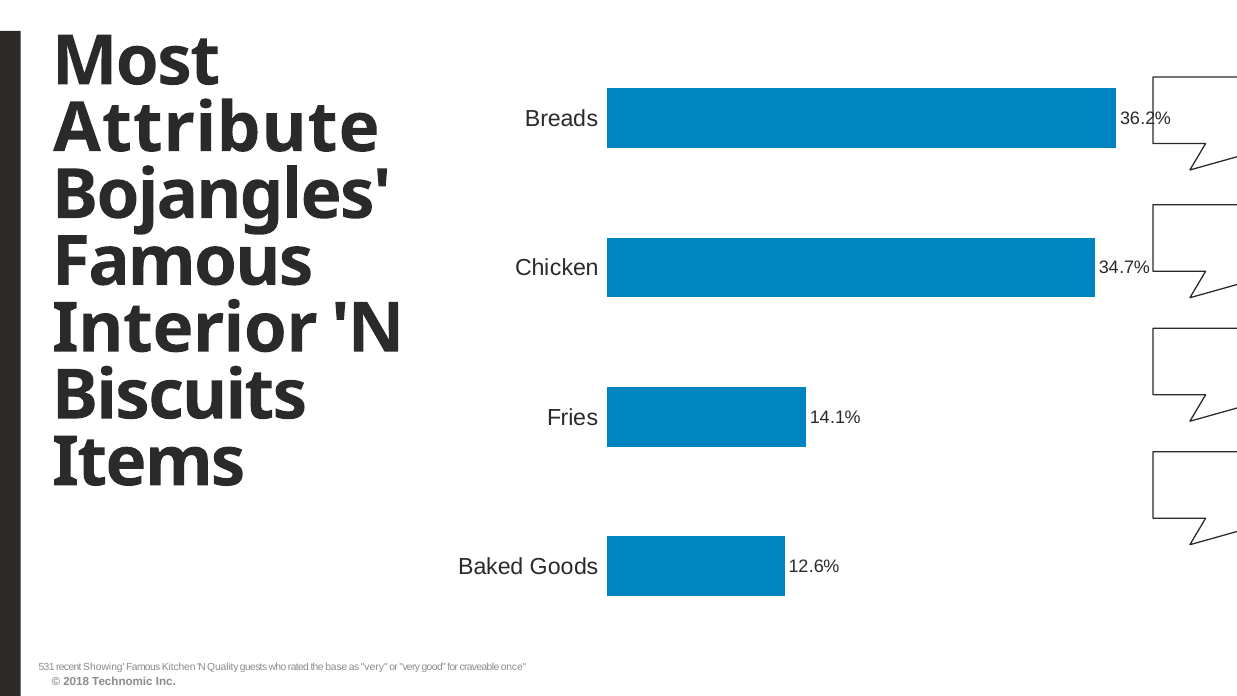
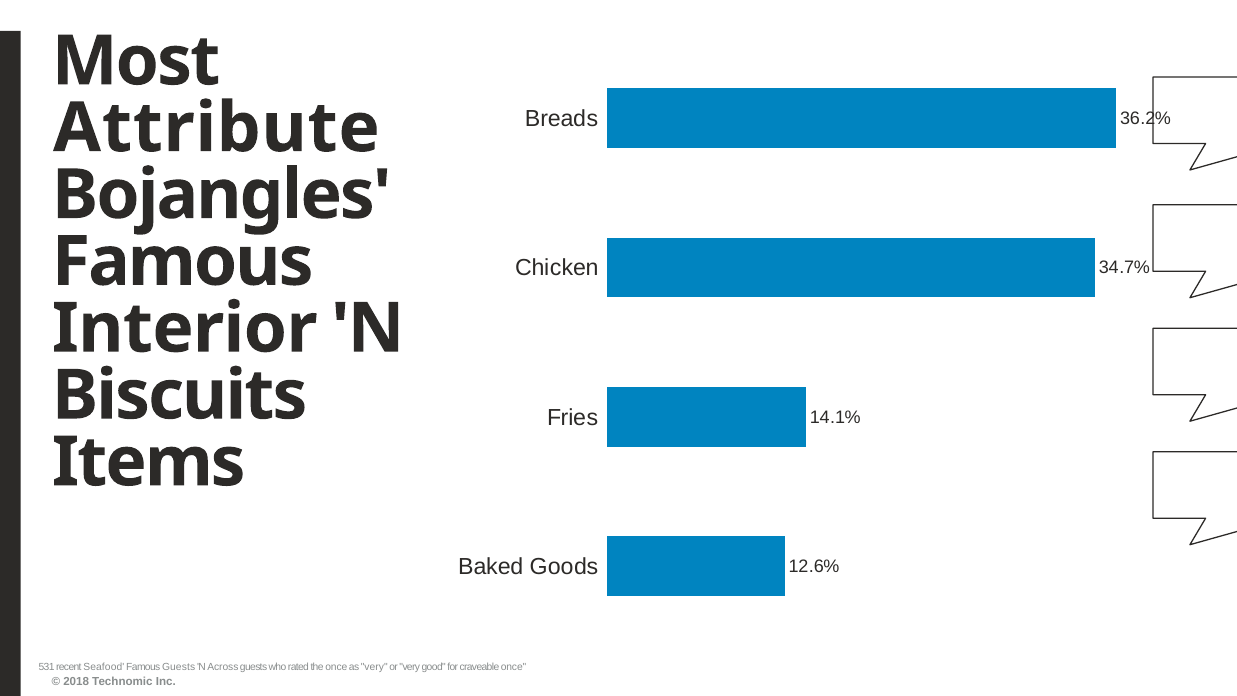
Showing: Showing -> Seafood (104, 667)
Famous Kitchen: Kitchen -> Guests (179, 667)
Quality: Quality -> Across (223, 667)
the base: base -> once (336, 667)
